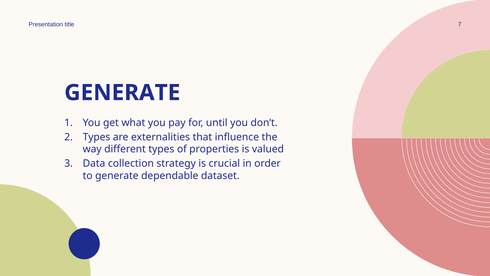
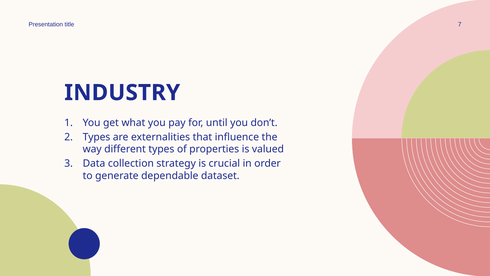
GENERATE: GENERATE -> INDUSTRY (122, 93)
